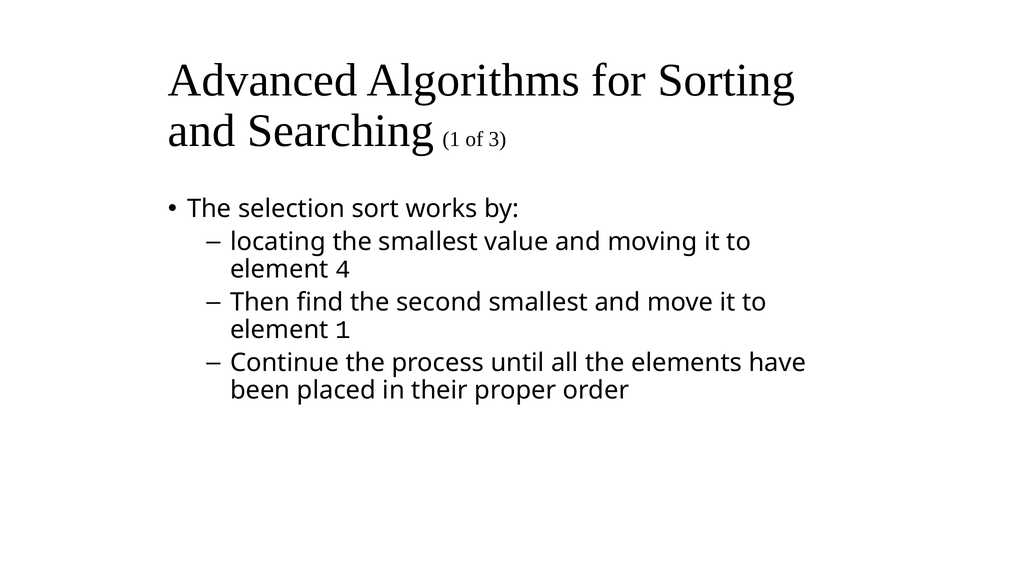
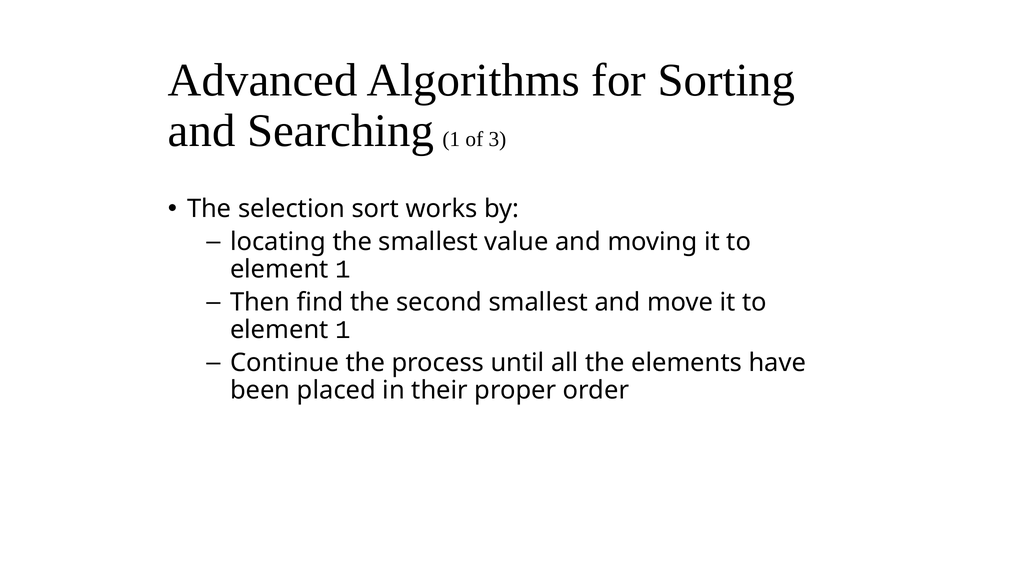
4: 4 -> 1 (343, 270)
